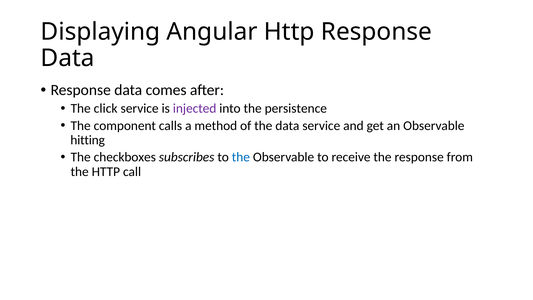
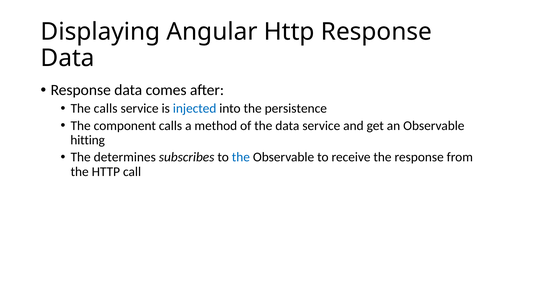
The click: click -> calls (106, 108)
injected colour: purple -> blue (195, 108)
checkboxes: checkboxes -> determines (125, 157)
